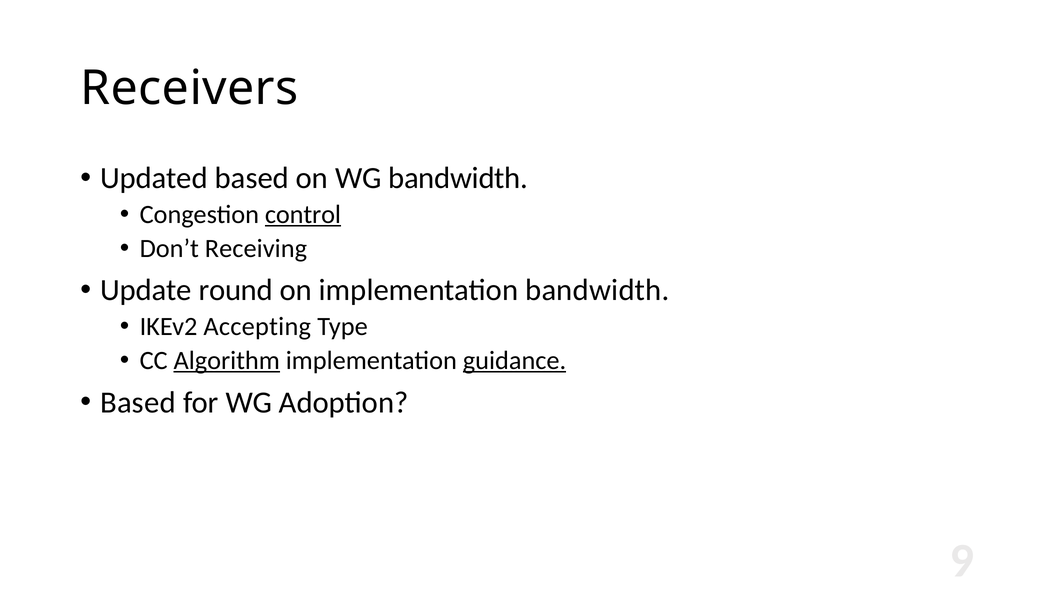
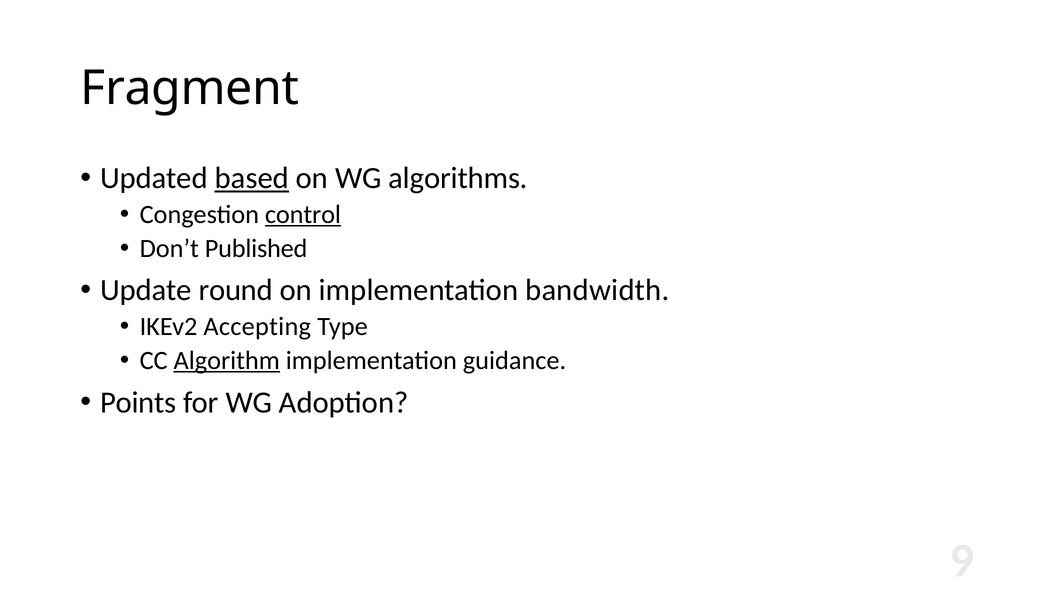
Receivers: Receivers -> Fragment (190, 89)
based underline: none -> present (252, 178)
WG bandwidth: bandwidth -> algorithms (458, 178)
Receiving: Receiving -> Published (256, 248)
guidance underline: present -> none (515, 360)
Based: Based -> Points (138, 402)
